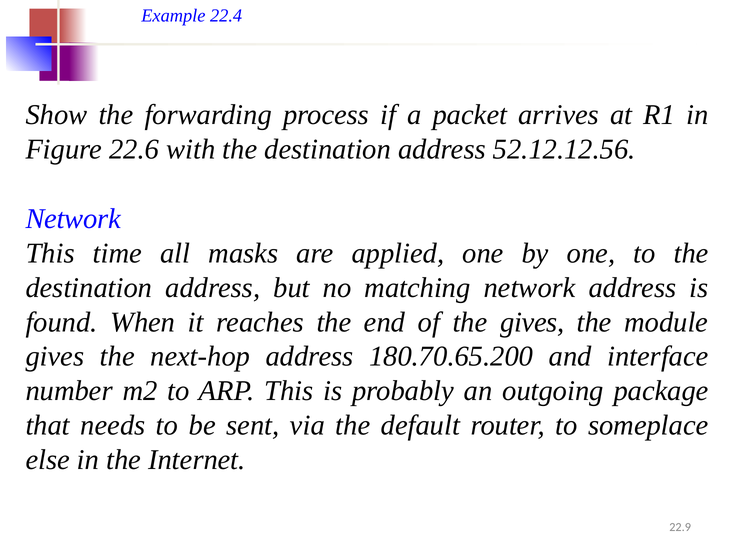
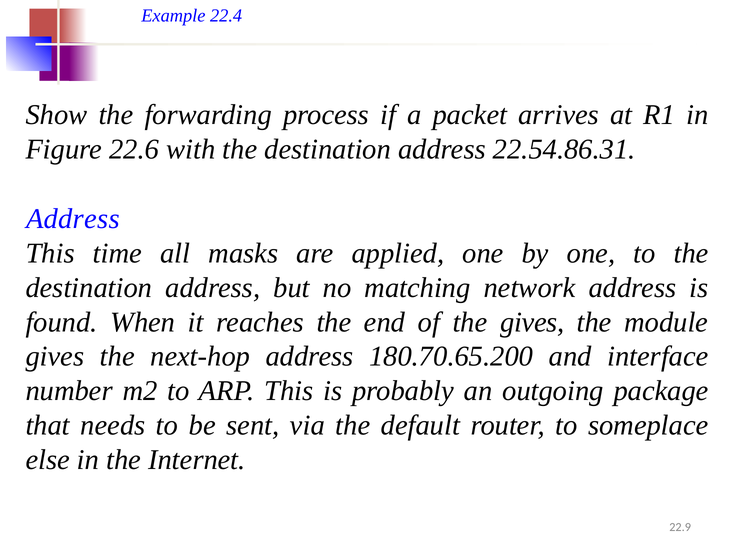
52.12.12.56: 52.12.12.56 -> 22.54.86.31 (564, 149)
Network: Network -> Address (73, 219)
